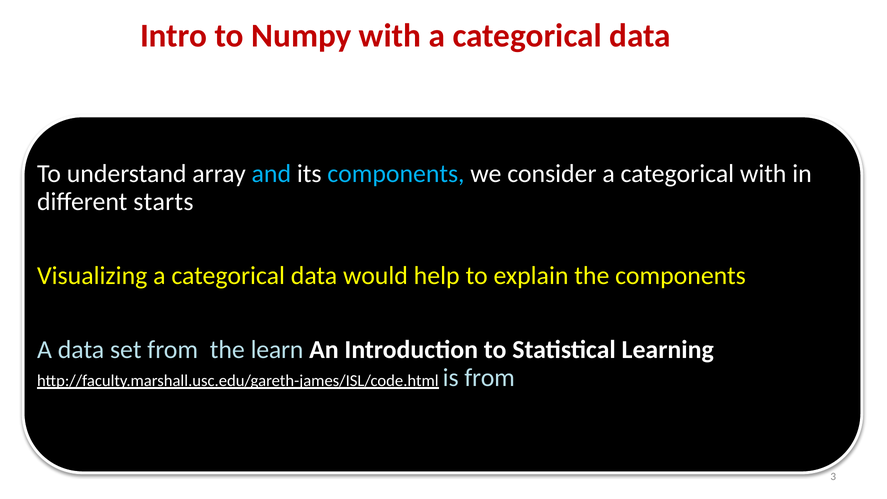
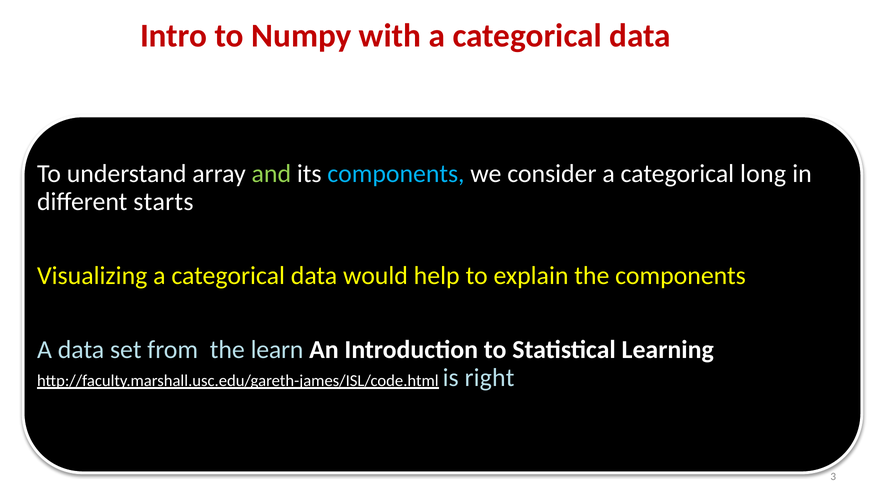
and colour: light blue -> light green (271, 174)
categorical with: with -> long (763, 174)
is from: from -> right (489, 378)
